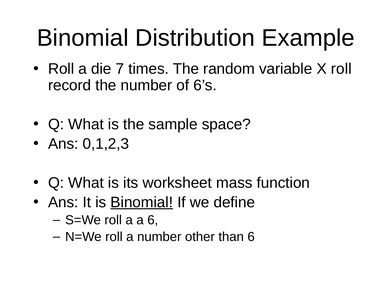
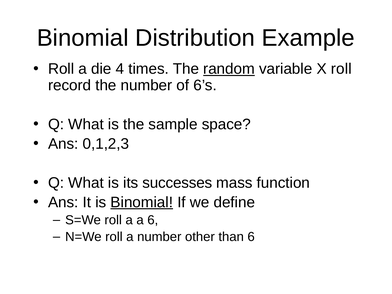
7: 7 -> 4 (120, 69)
random underline: none -> present (229, 69)
worksheet: worksheet -> successes (177, 183)
